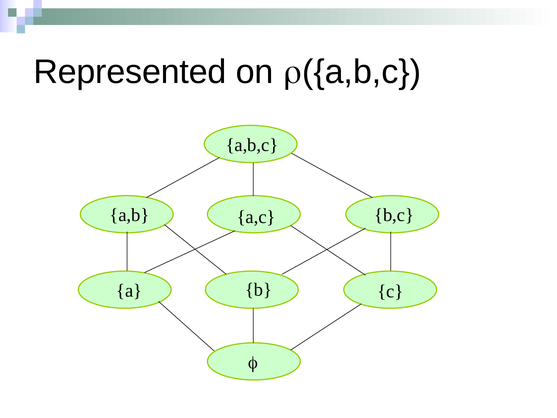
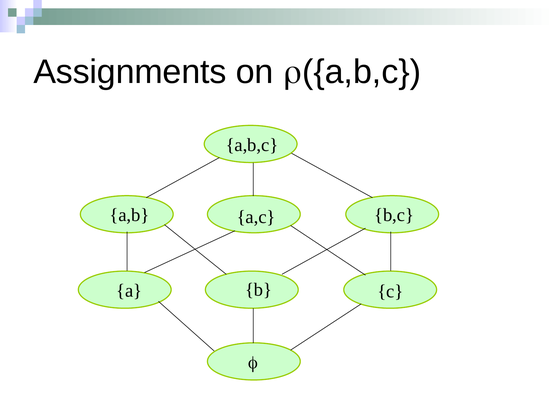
Represented: Represented -> Assignments (130, 72)
